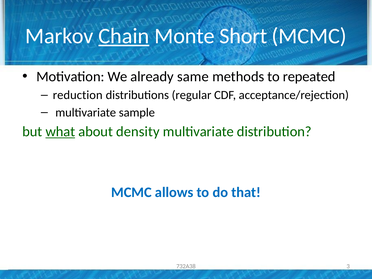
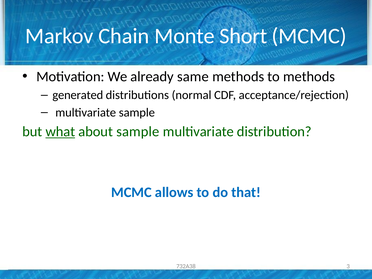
Chain underline: present -> none (124, 36)
to repeated: repeated -> methods (309, 77)
reduction: reduction -> generated (78, 95)
regular: regular -> normal (192, 95)
about density: density -> sample (138, 132)
